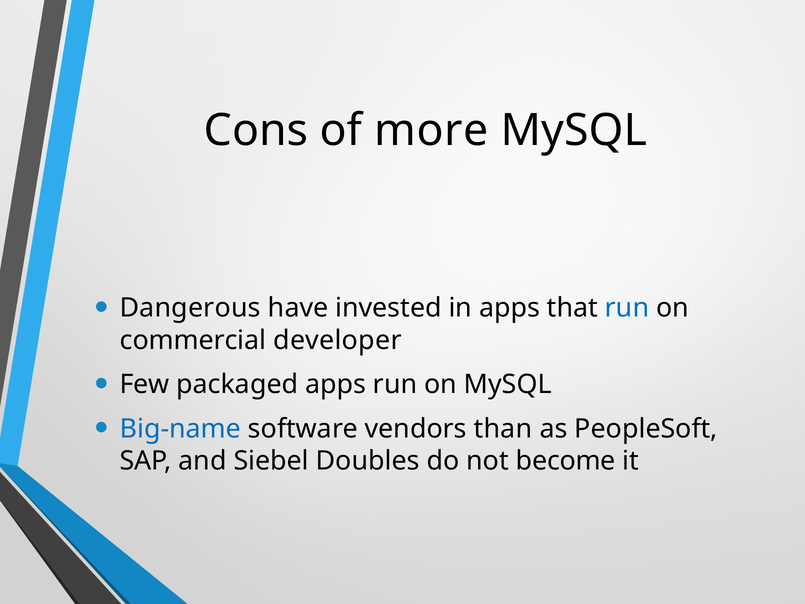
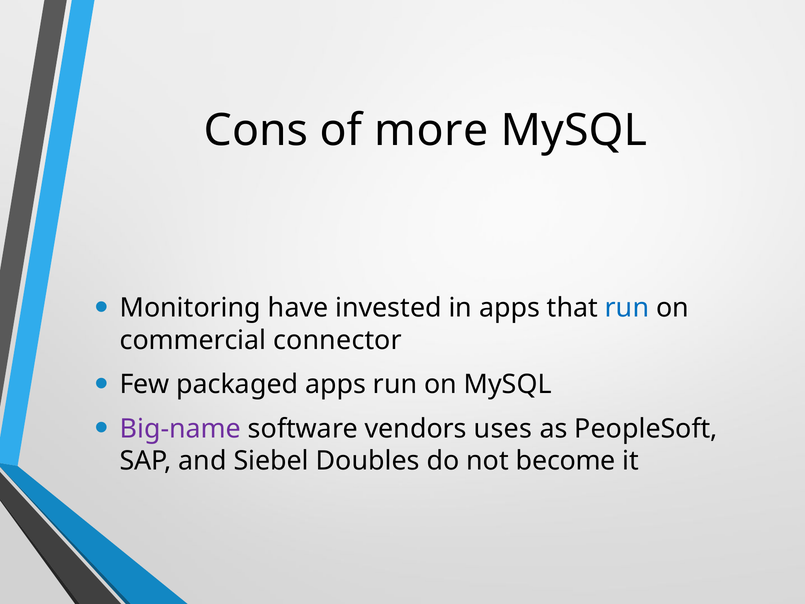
Dangerous: Dangerous -> Monitoring (190, 308)
developer: developer -> connector (338, 340)
Big-name colour: blue -> purple (180, 429)
than: than -> uses (503, 429)
